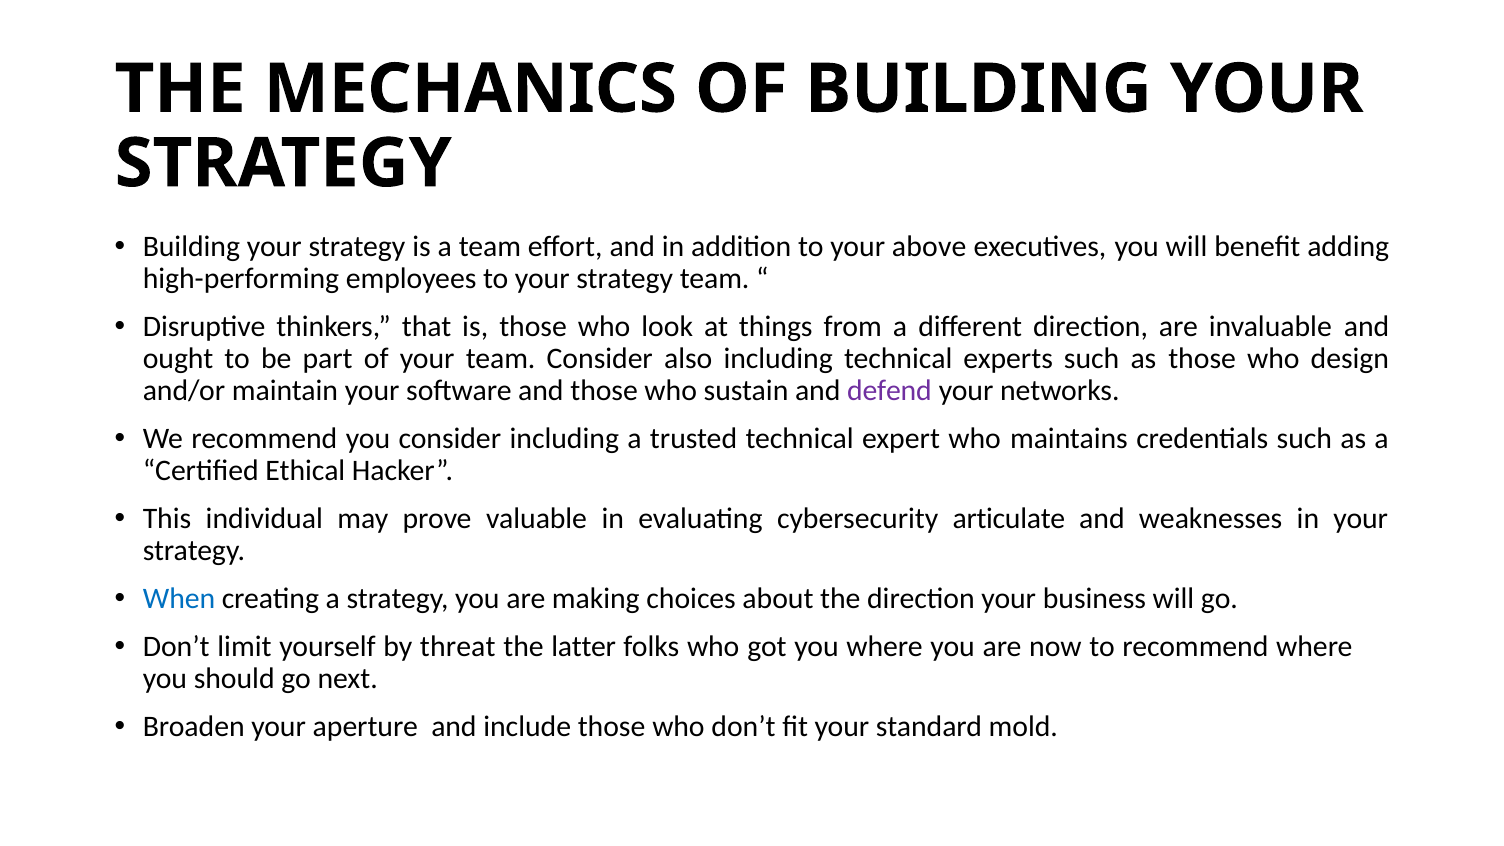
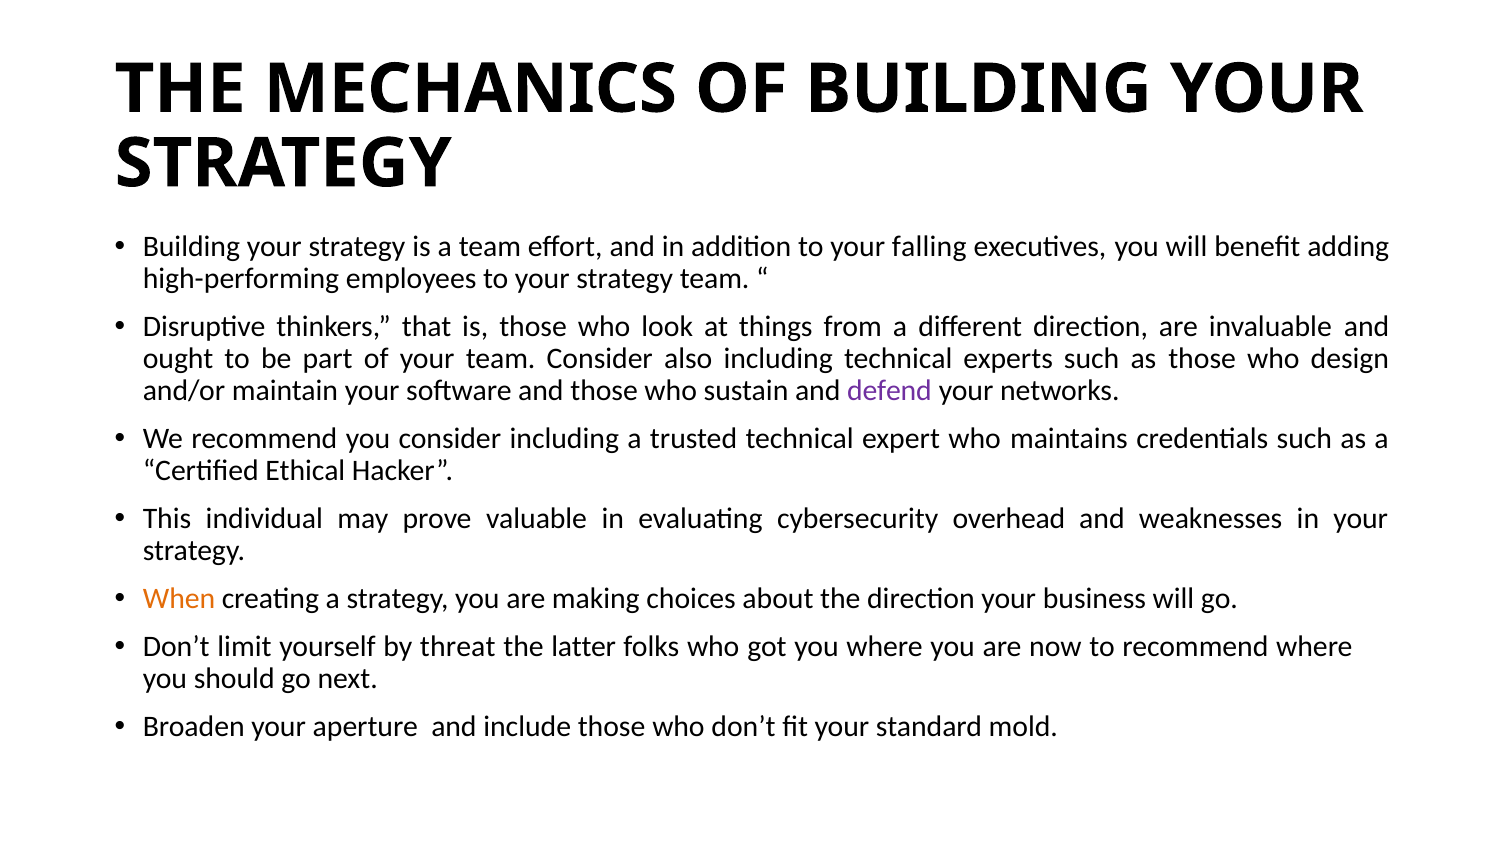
above: above -> falling (929, 247)
articulate: articulate -> overhead (1009, 519)
When colour: blue -> orange (179, 599)
